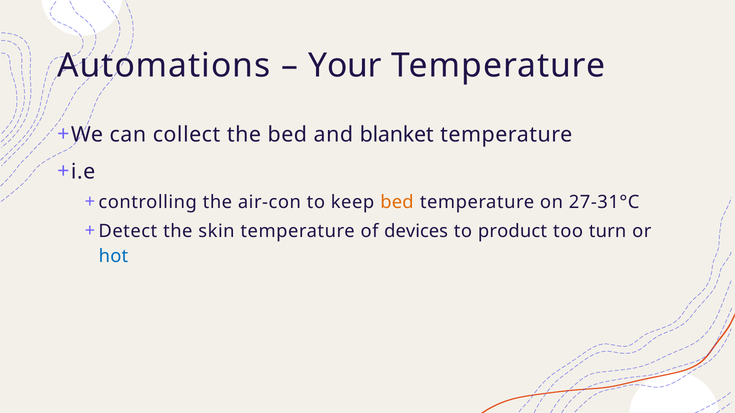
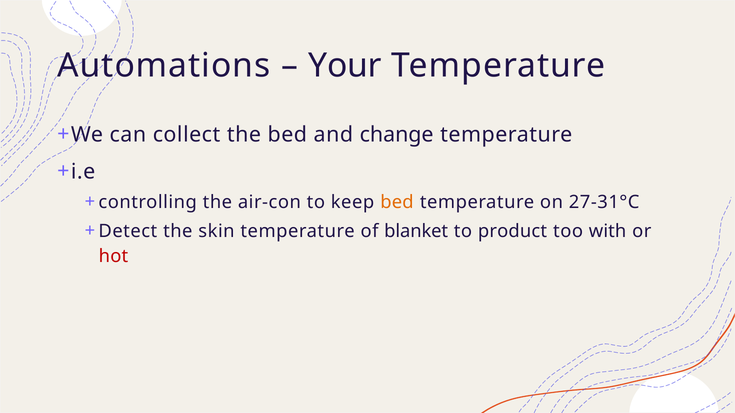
blanket: blanket -> change (397, 135)
devices: devices -> blanket (416, 231)
turn: turn -> with (608, 231)
hot colour: blue -> red (113, 256)
